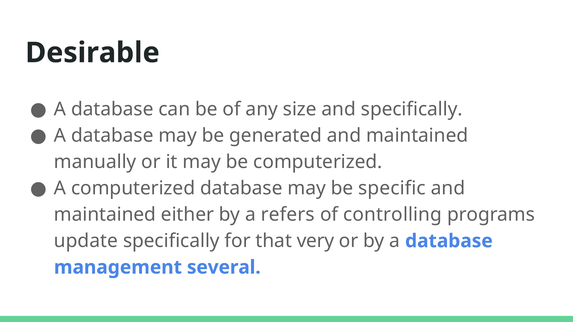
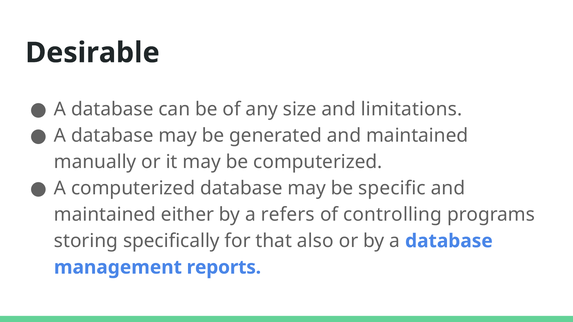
and specifically: specifically -> limitations (412, 109)
update: update -> storing (86, 241)
very: very -> also (315, 241)
several: several -> reports (224, 268)
